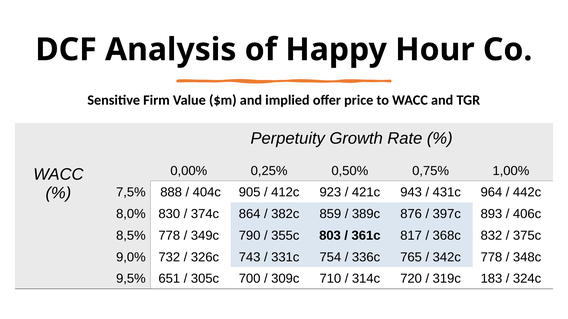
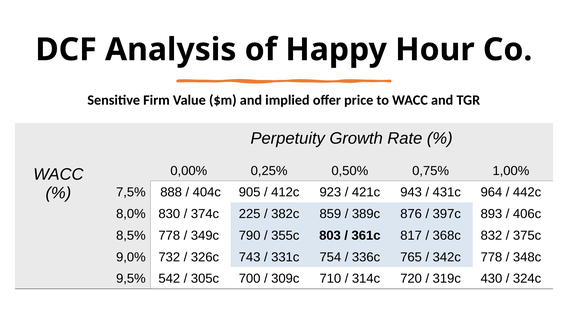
864: 864 -> 225 (250, 214)
651: 651 -> 542 (169, 279)
183: 183 -> 430 (491, 279)
